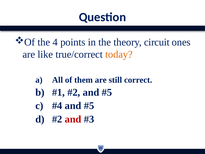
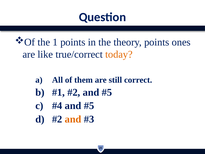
4: 4 -> 1 (55, 42)
theory circuit: circuit -> points (157, 42)
and colour: red -> orange (73, 119)
